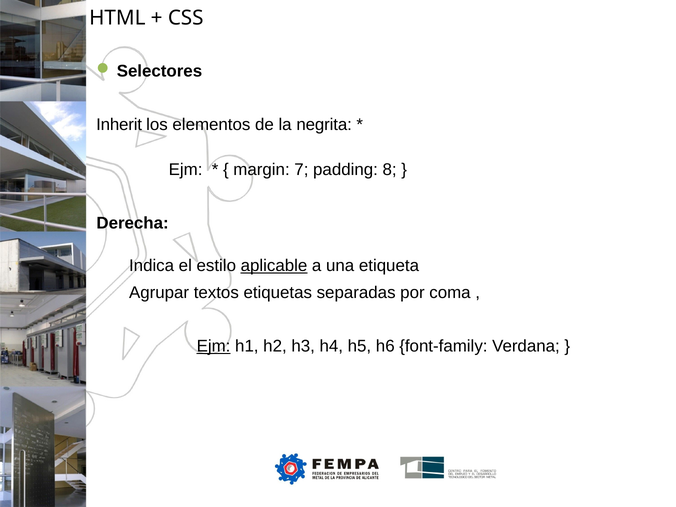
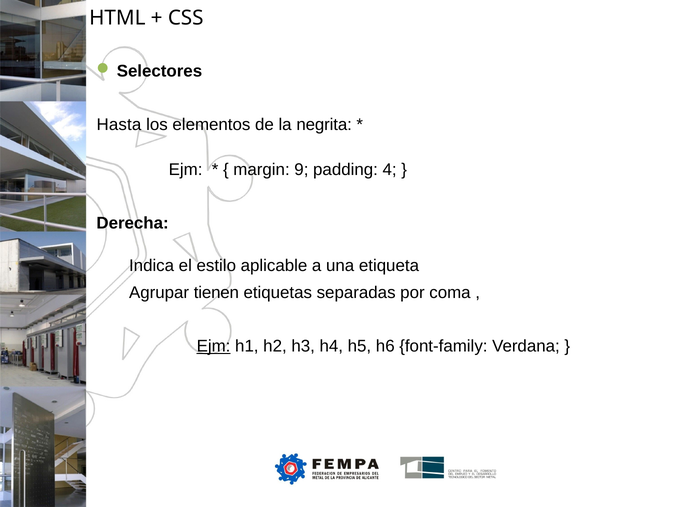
Inherit: Inherit -> Hasta (119, 125)
7: 7 -> 9 (301, 170)
8: 8 -> 4 (390, 170)
aplicable underline: present -> none (274, 266)
textos: textos -> tienen (216, 293)
